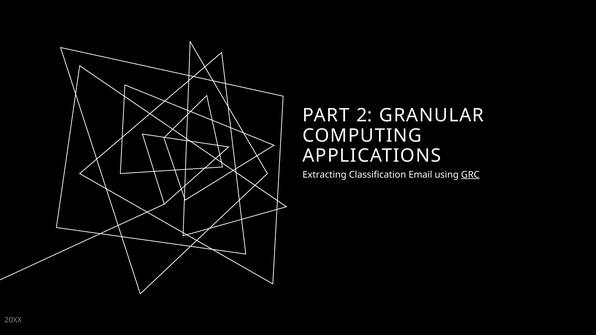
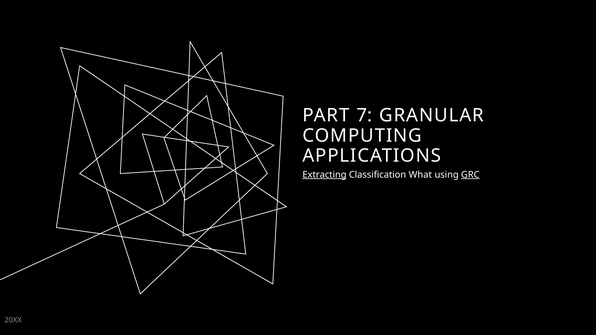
2: 2 -> 7 (364, 116)
Extracting underline: none -> present (324, 175)
Email: Email -> What (420, 175)
